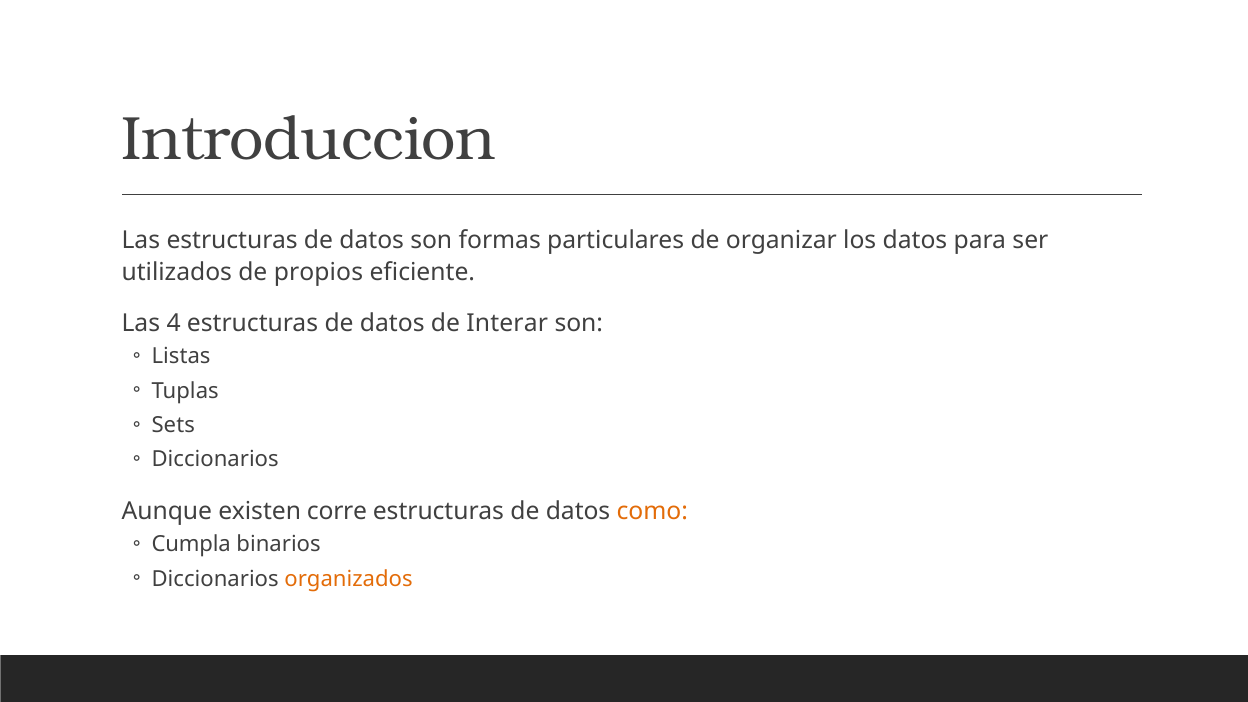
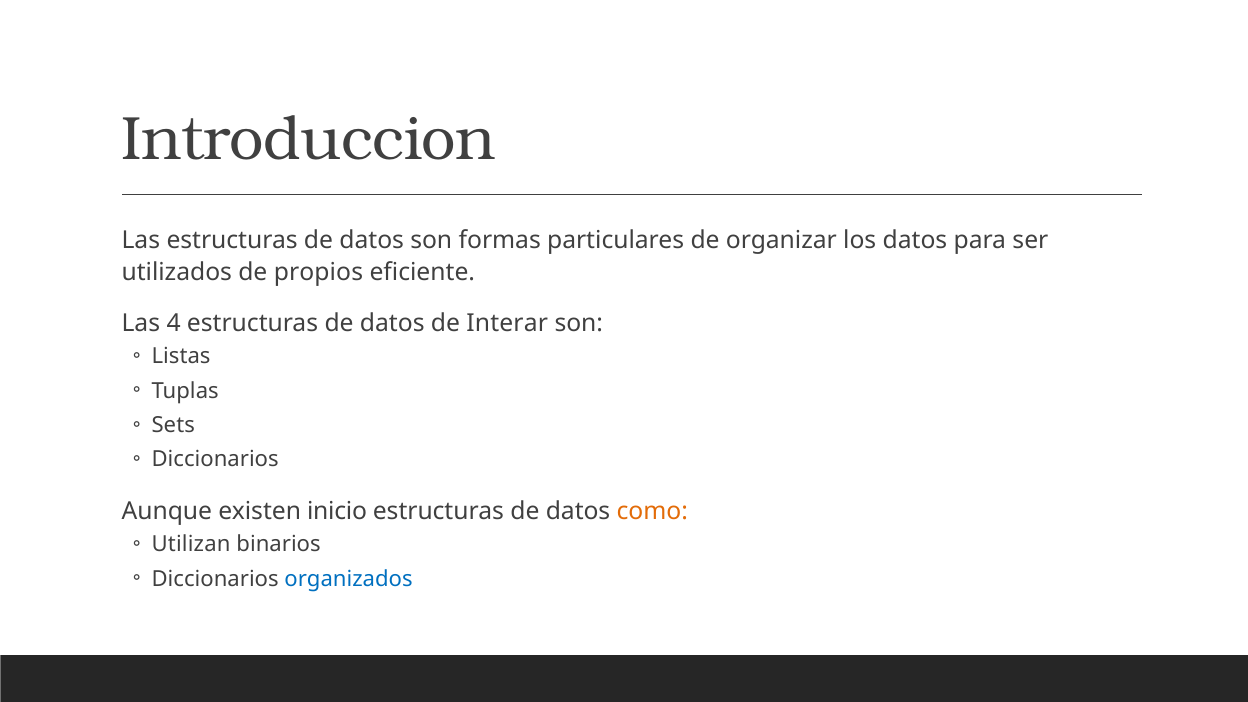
corre: corre -> inicio (337, 511)
Cumpla: Cumpla -> Utilizan (191, 545)
organizados colour: orange -> blue (349, 579)
